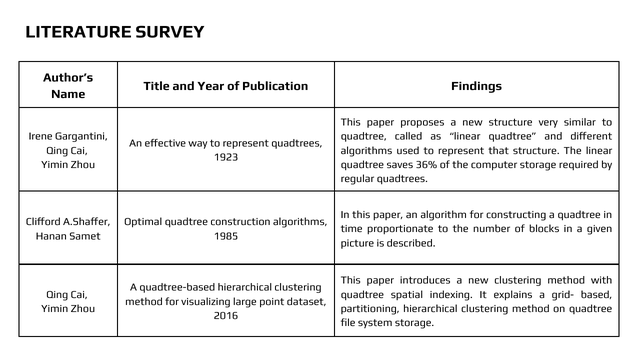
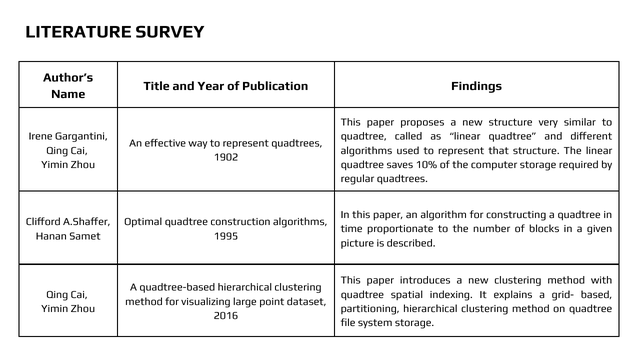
1923: 1923 -> 1902 (226, 157)
36%: 36% -> 10% (426, 165)
1985: 1985 -> 1995 (226, 236)
